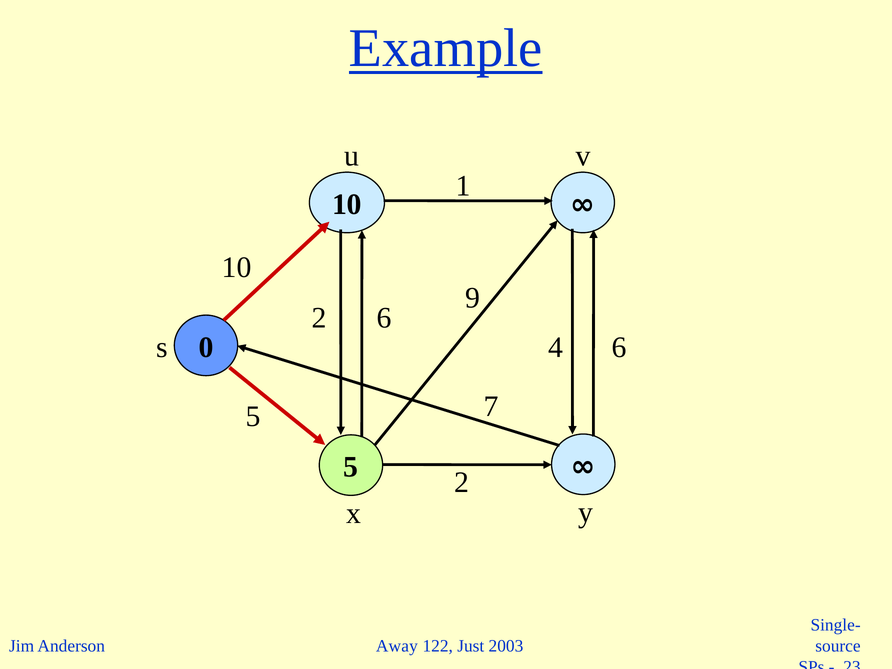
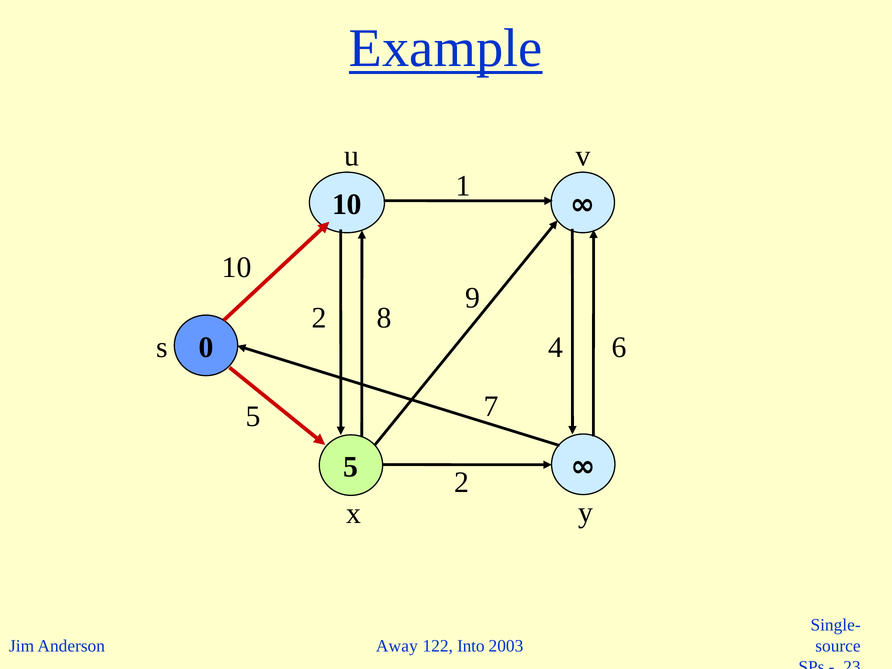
2 6: 6 -> 8 (384, 318)
Just: Just -> Into (471, 646)
